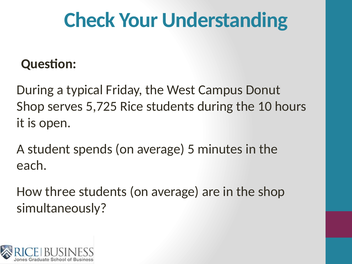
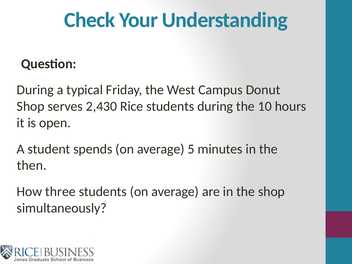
5,725: 5,725 -> 2,430 (101, 106)
each: each -> then (32, 165)
